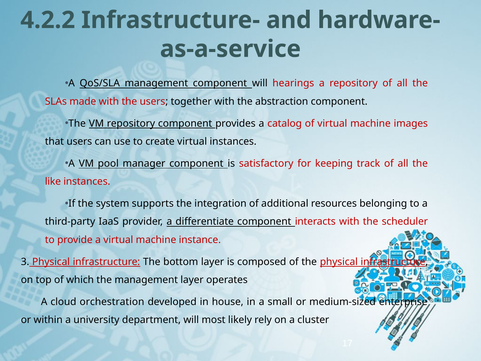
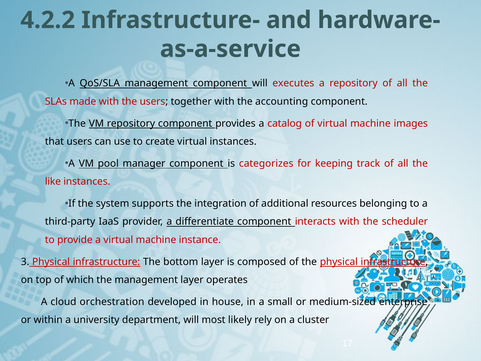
hearings: hearings -> executes (293, 83)
abstraction: abstraction -> accounting (282, 101)
satisfactory: satisfactory -> categorizes (266, 163)
